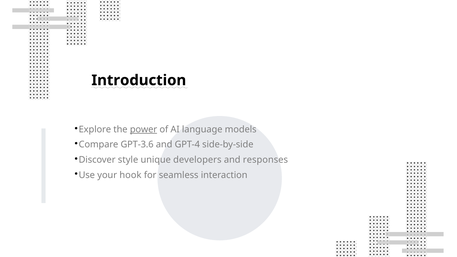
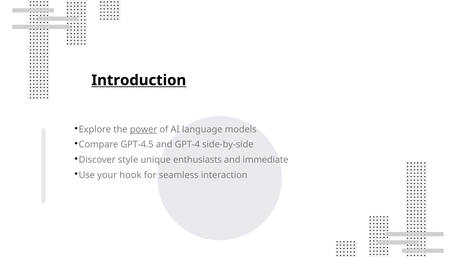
Introduction underline: none -> present (139, 80)
GPT-3.6: GPT-3.6 -> GPT-4.5 (137, 145)
developers: developers -> enthusiasts (197, 160)
responses: responses -> immediate (266, 160)
